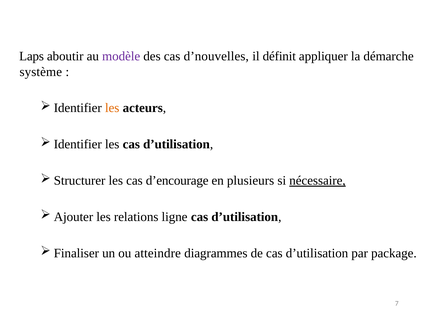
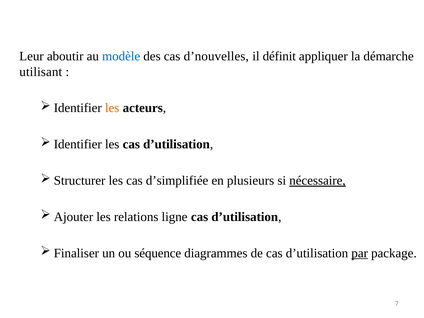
Laps: Laps -> Leur (32, 56)
modèle colour: purple -> blue (121, 56)
système: système -> utilisant (41, 72)
d’encourage: d’encourage -> d’simplifiée (177, 181)
atteindre: atteindre -> séquence (158, 253)
par underline: none -> present (360, 253)
